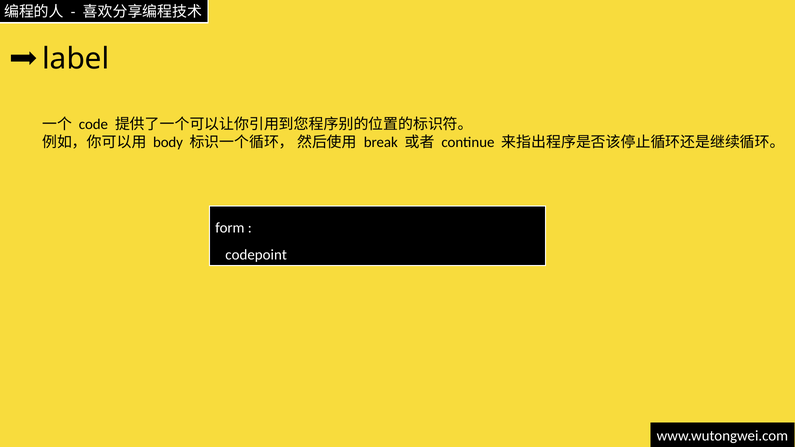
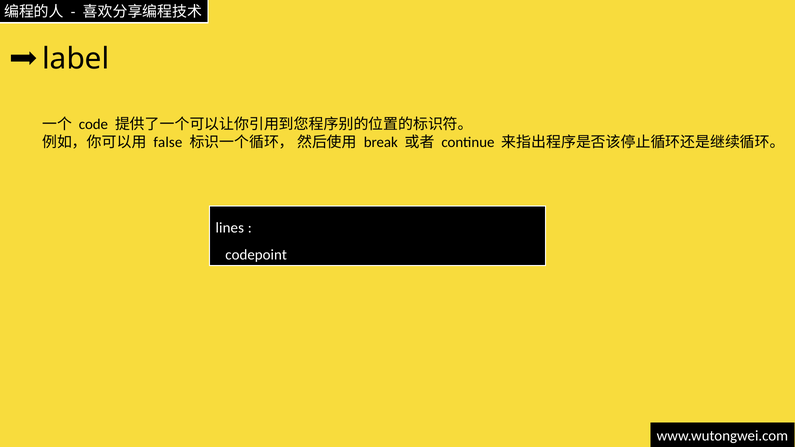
body: body -> false (168, 142)
form: form -> lines (230, 228)
